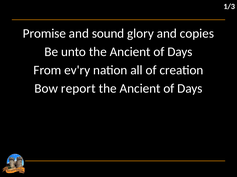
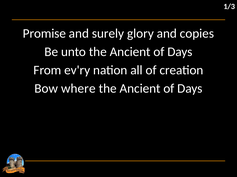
sound: sound -> surely (108, 34)
report: report -> where (78, 89)
